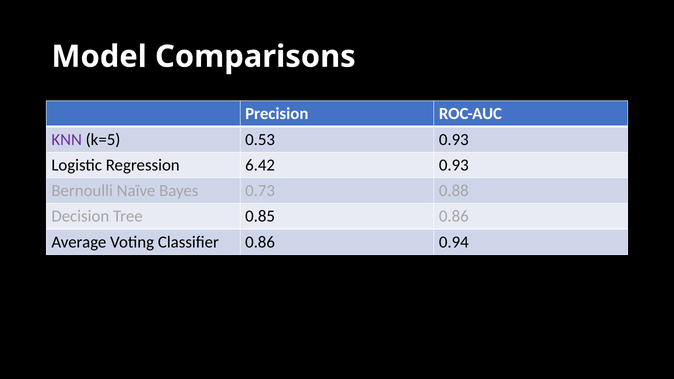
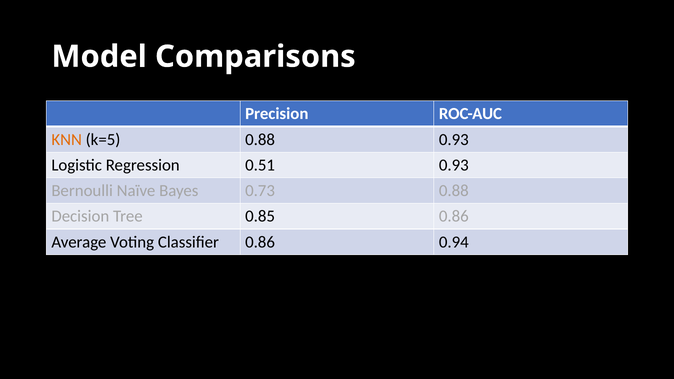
KNN colour: purple -> orange (67, 140)
k=5 0.53: 0.53 -> 0.88 (260, 140)
6.42: 6.42 -> 0.51 (260, 165)
